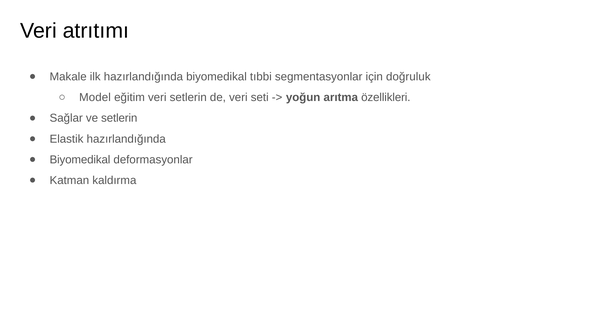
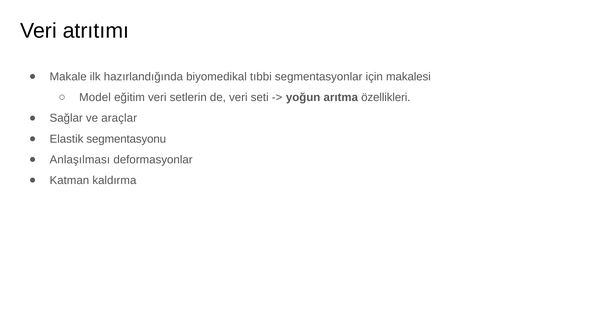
doğruluk: doğruluk -> makalesi (408, 77)
ve setlerin: setlerin -> araçlar (119, 118)
Elastik hazırlandığında: hazırlandığında -> segmentasyonu (126, 139)
Biyomedikal: Biyomedikal -> Anlaşılması (80, 160)
